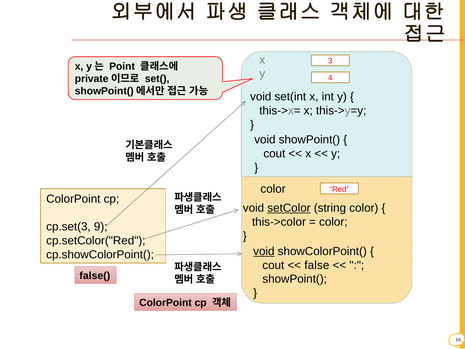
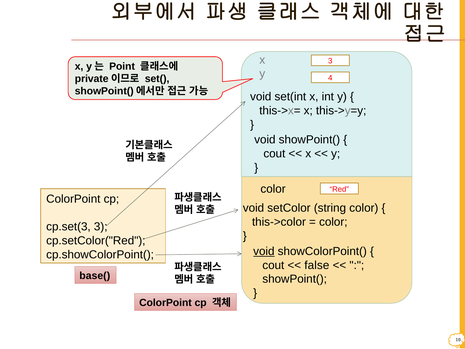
setColor underline: present -> none (289, 208)
cp.set(3 9: 9 -> 3 (101, 227)
false(: false( -> base( (95, 276)
